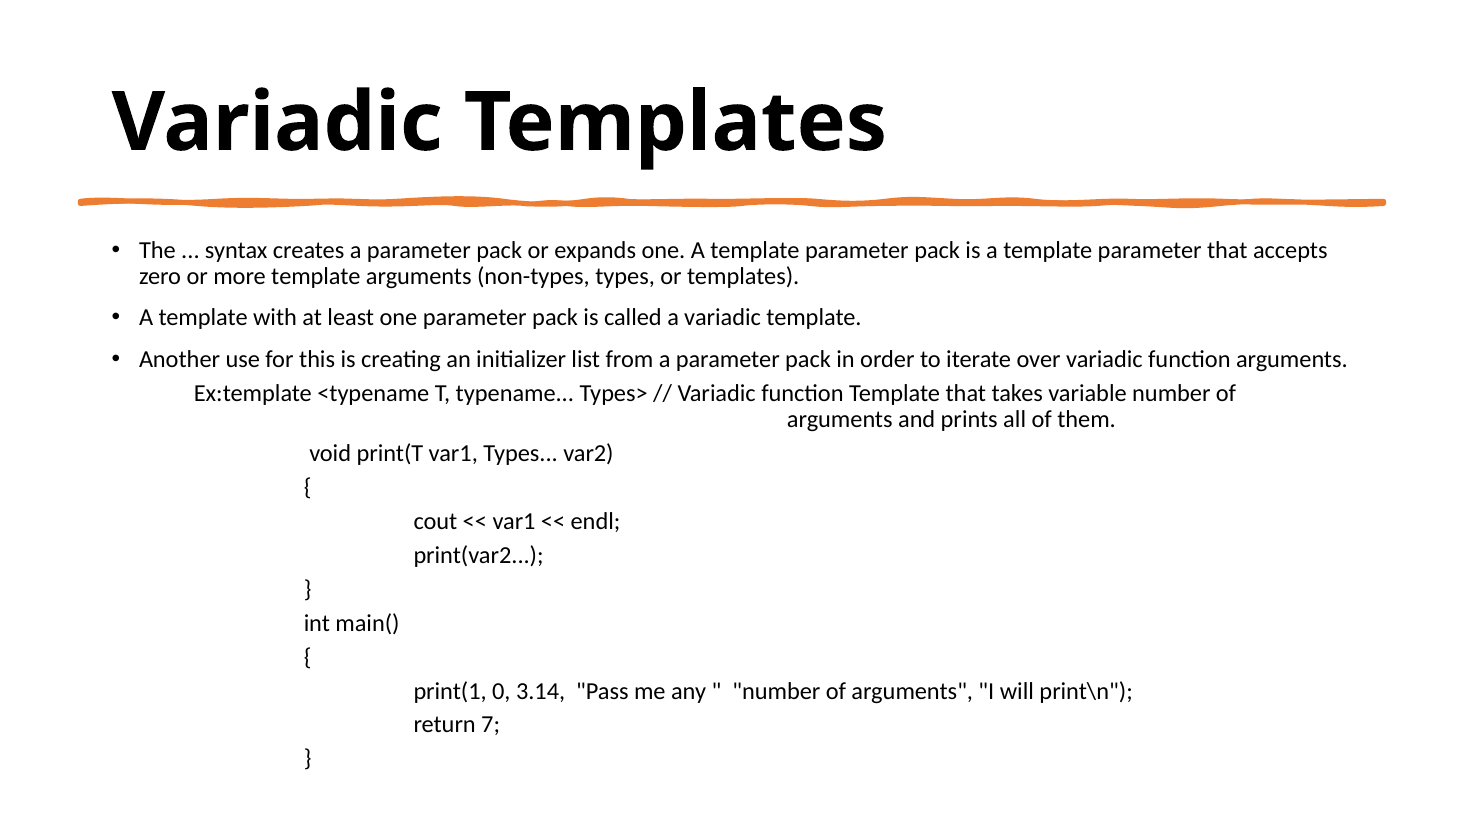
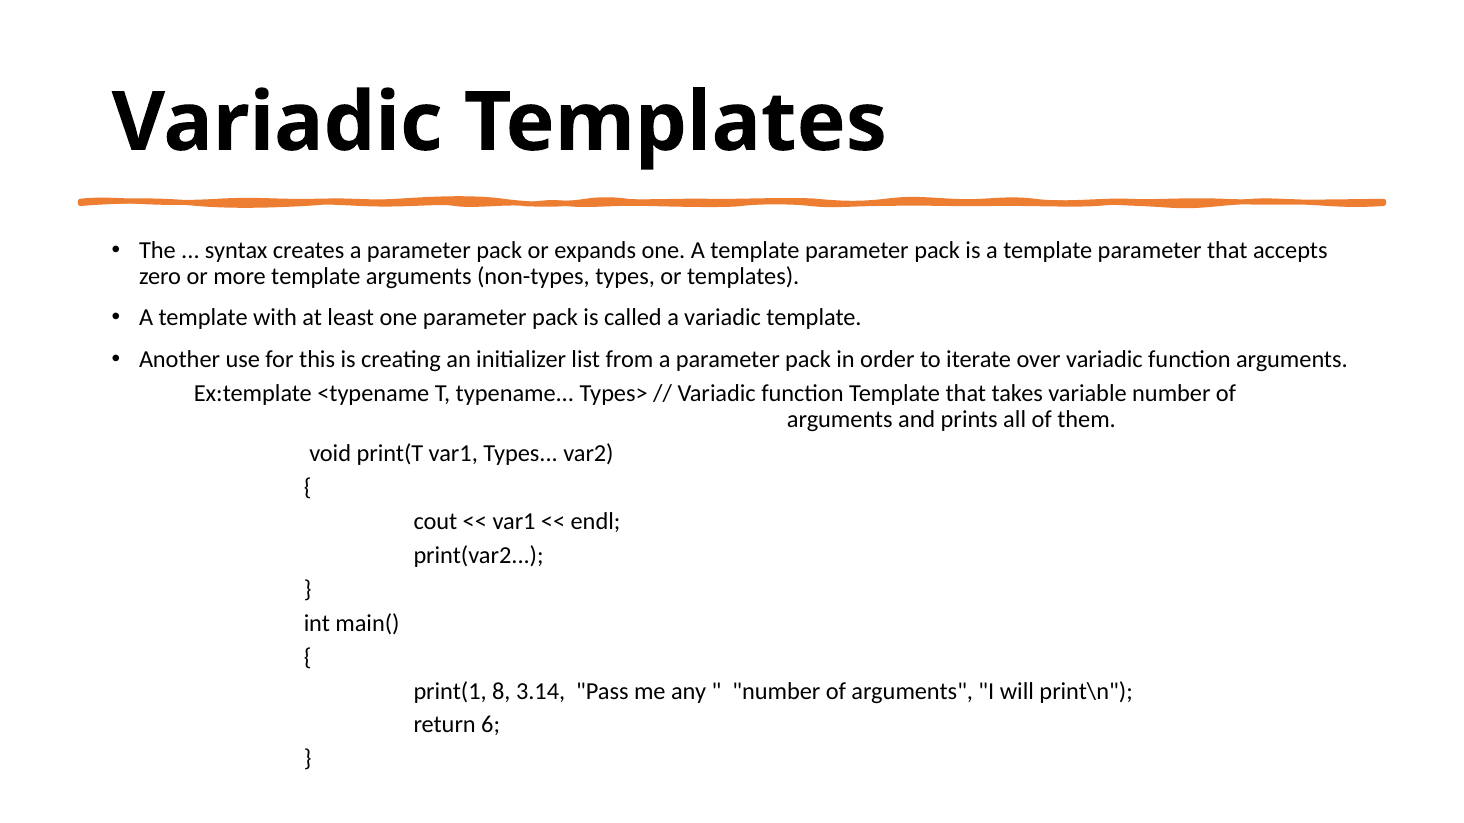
0: 0 -> 8 (501, 691)
return 7: 7 -> 6 (491, 725)
